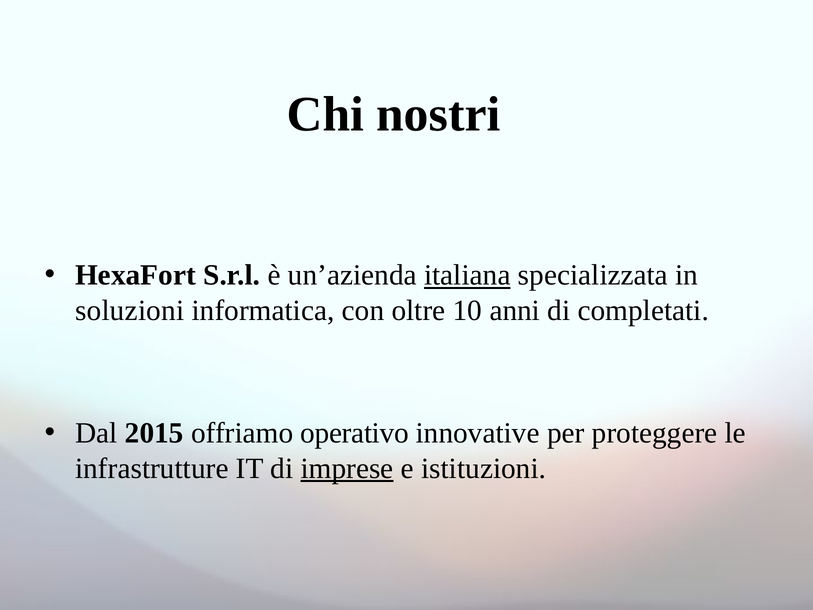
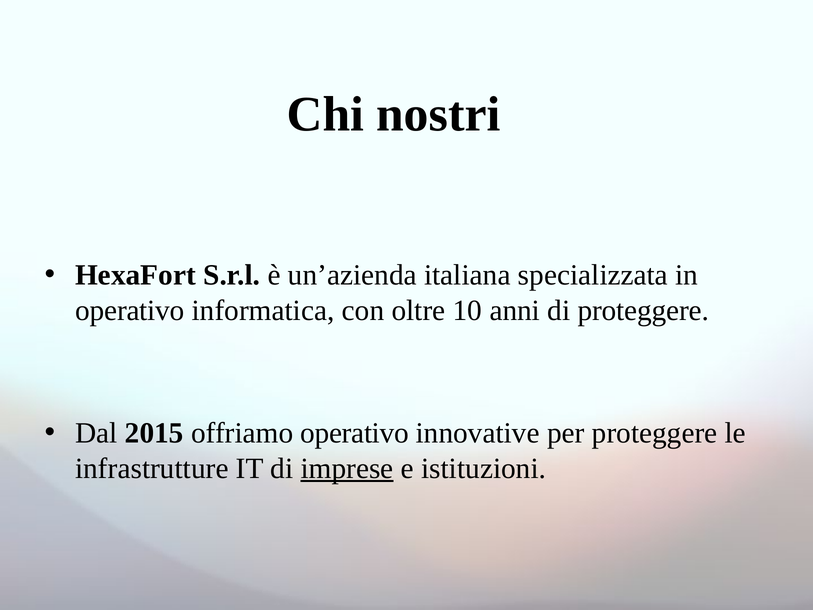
italiana underline: present -> none (467, 275)
soluzioni: soluzioni -> operativo (130, 310)
di completati: completati -> proteggere (643, 310)
